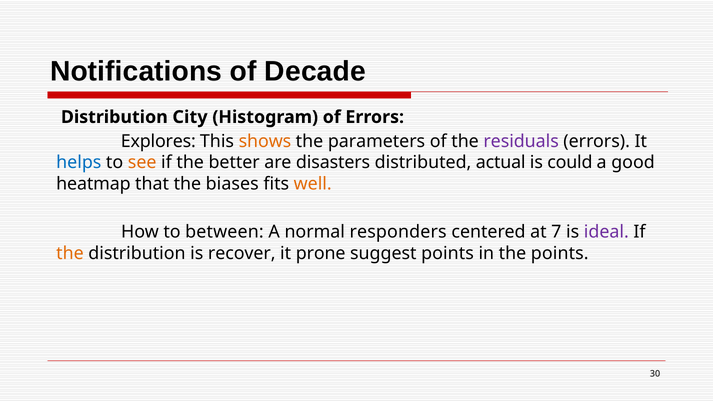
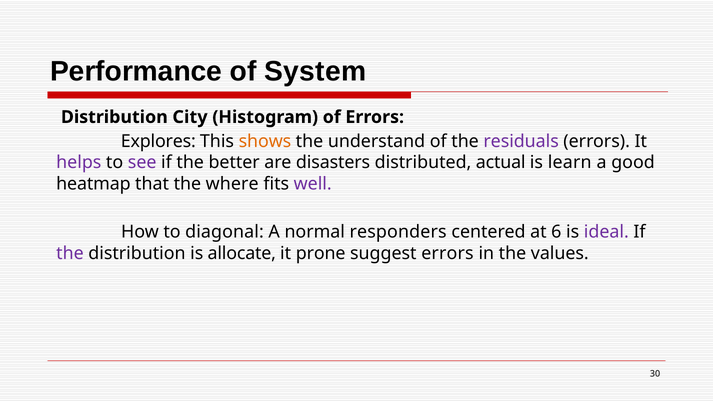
Notifications: Notifications -> Performance (136, 71)
Decade: Decade -> System (315, 71)
parameters: parameters -> understand (377, 141)
helps colour: blue -> purple (79, 163)
see colour: orange -> purple (142, 163)
could: could -> learn (570, 163)
biases: biases -> where (232, 184)
well colour: orange -> purple (313, 184)
between: between -> diagonal (224, 232)
7: 7 -> 6 (556, 232)
the colour: orange -> purple (70, 253)
recover: recover -> allocate (242, 253)
suggest points: points -> errors (447, 253)
the points: points -> values (560, 253)
